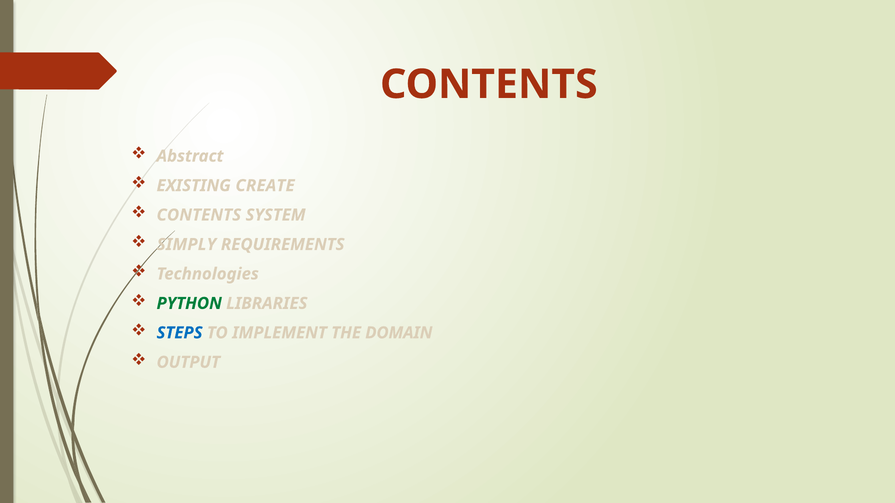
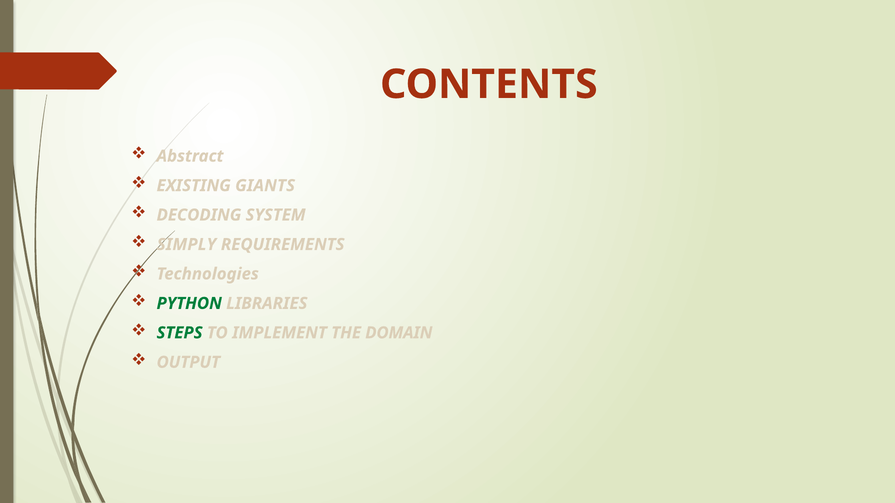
CREATE: CREATE -> GIANTS (265, 186)
CONTENTS: CONTENTS -> DECODING (199, 215)
STEPS colour: blue -> green (180, 333)
